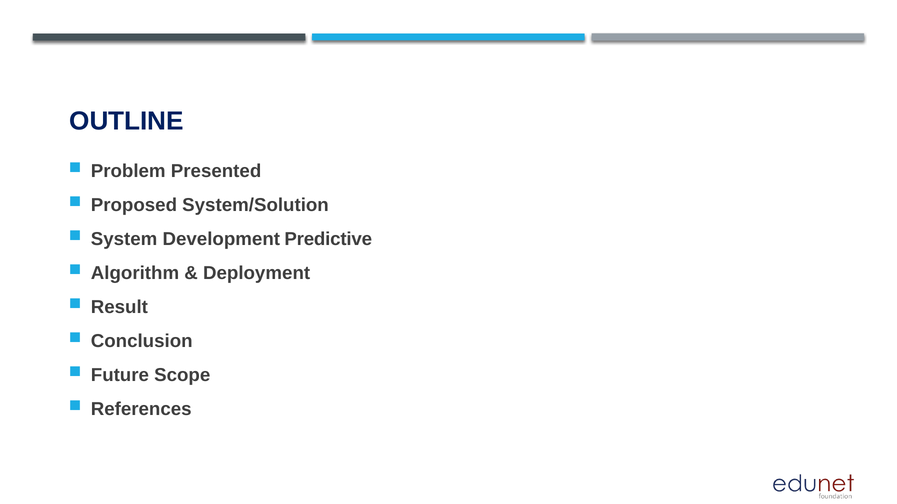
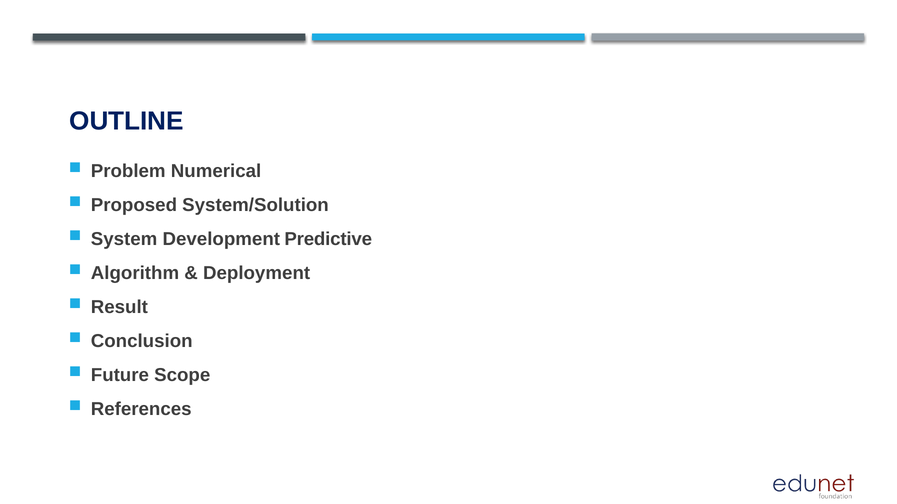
Presented: Presented -> Numerical (216, 171)
